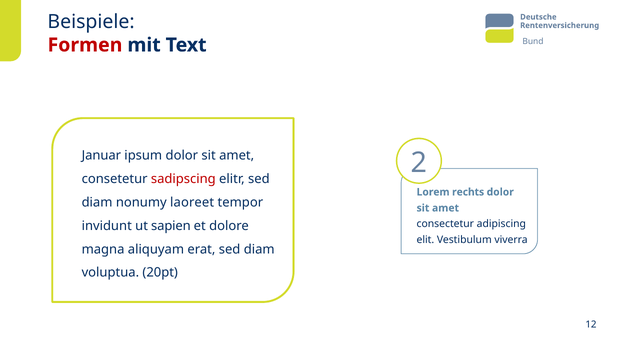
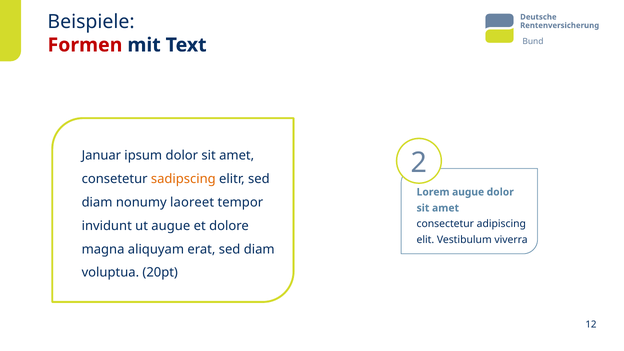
sadipscing colour: red -> orange (183, 179)
Lorem rechts: rechts -> augue (468, 192)
ut sapien: sapien -> augue (171, 226)
